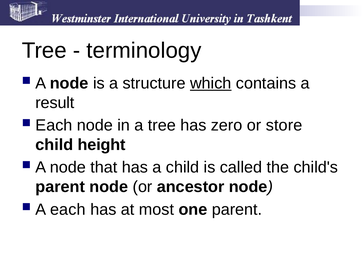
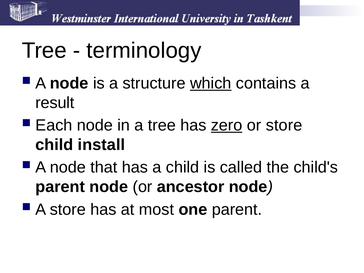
zero underline: none -> present (227, 125)
height: height -> install (101, 145)
A each: each -> store (68, 209)
